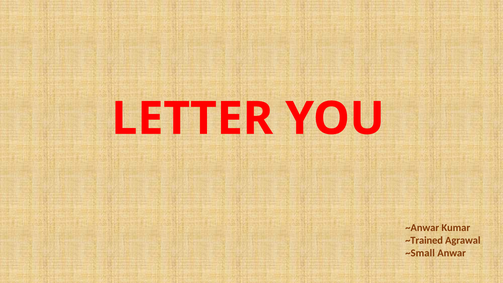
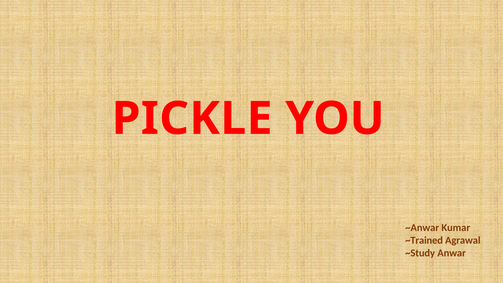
LETTER: LETTER -> PICKLE (192, 119)
~Small: ~Small -> ~Study (420, 253)
